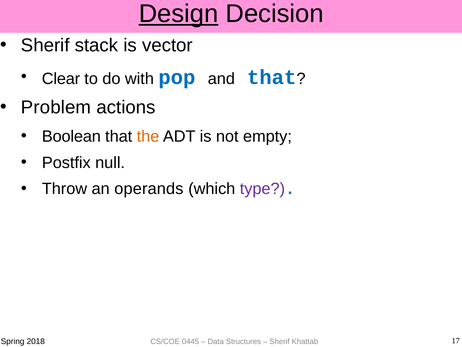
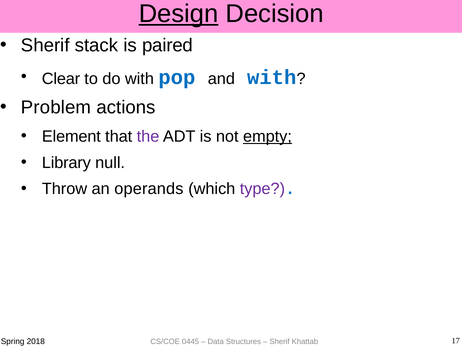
vector: vector -> paired (168, 45)
and that: that -> with (272, 77)
Boolean: Boolean -> Element (71, 136)
the colour: orange -> purple (148, 136)
empty underline: none -> present (267, 136)
Postfix: Postfix -> Library (66, 162)
